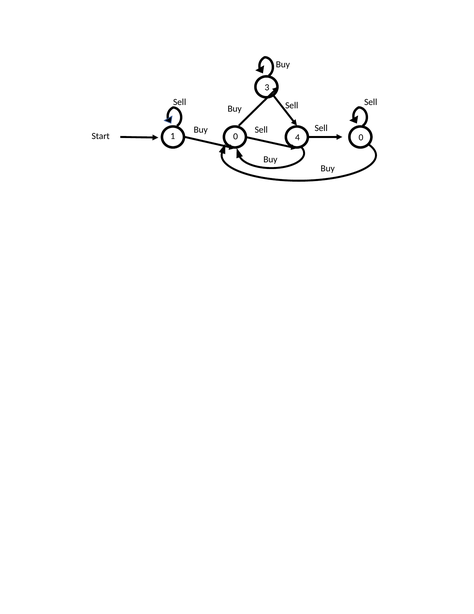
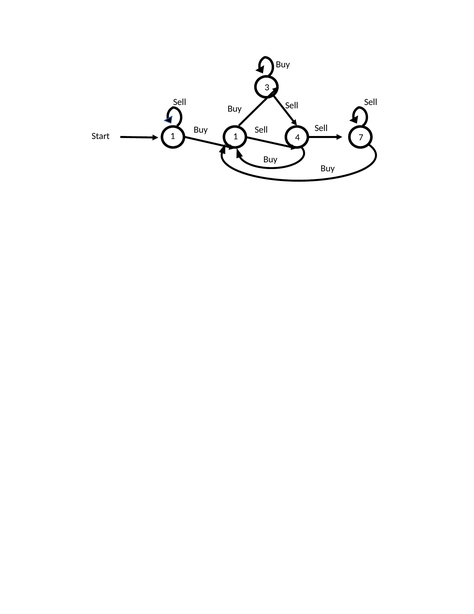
1 0: 0 -> 1 (236, 136)
4 0: 0 -> 7 (361, 137)
